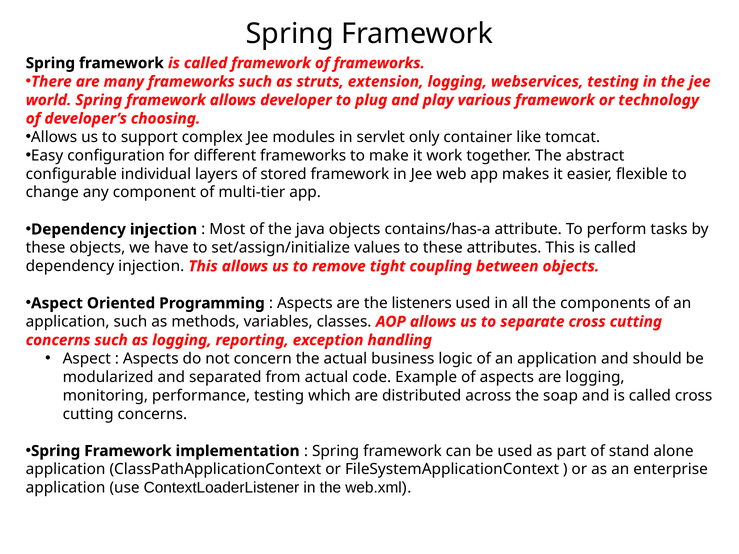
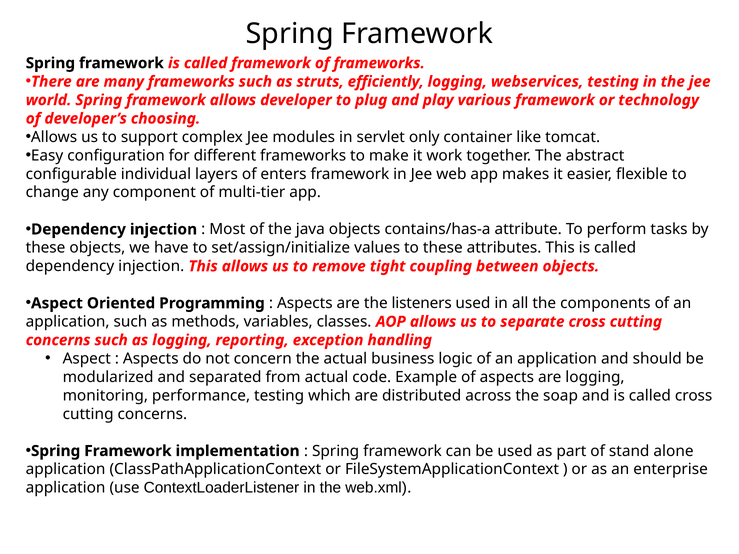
extension: extension -> efficiently (386, 82)
stored: stored -> enters (284, 174)
